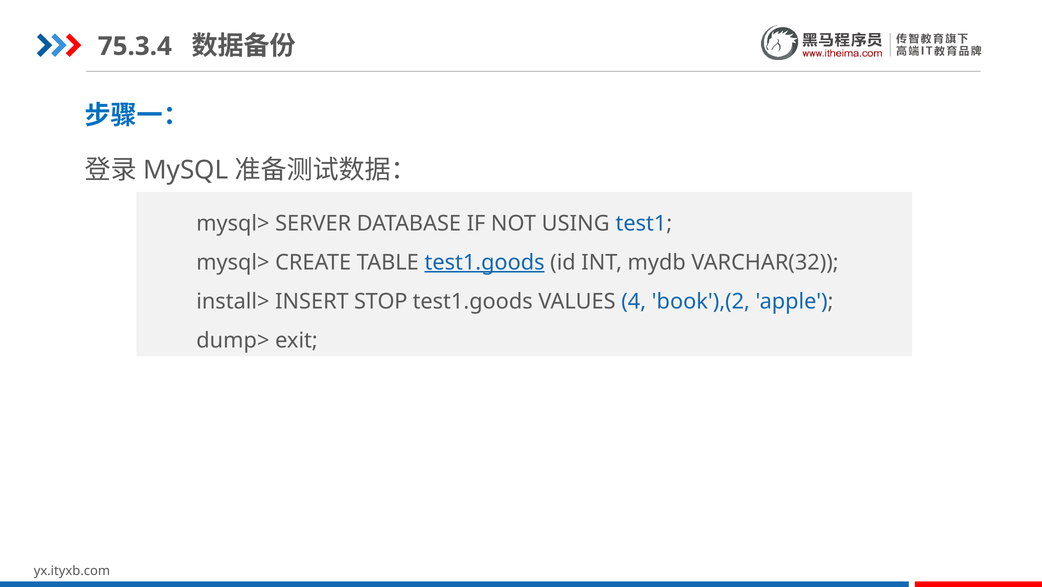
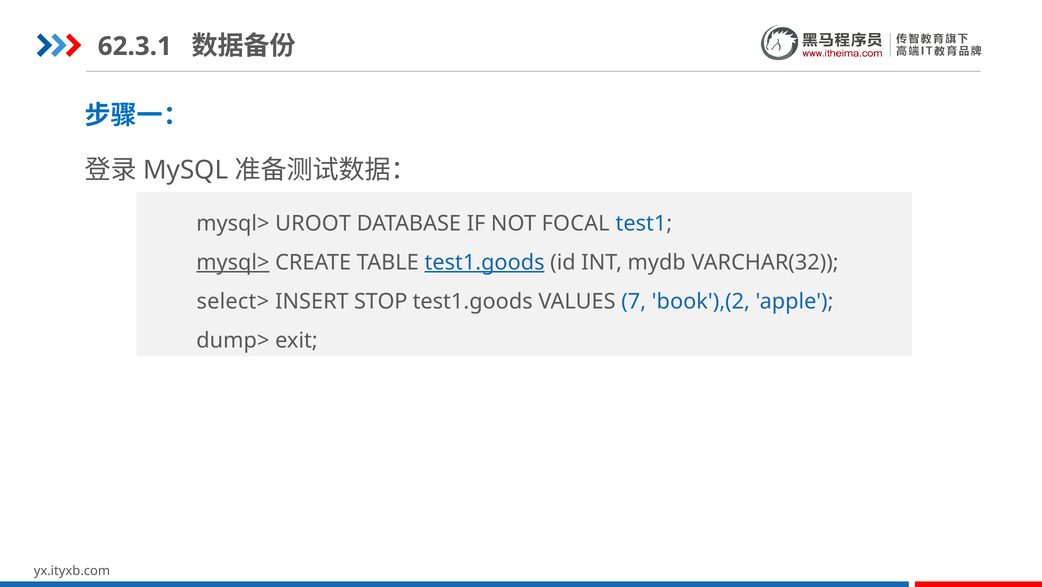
75.3.4: 75.3.4 -> 62.3.1 (135, 46)
SERVER: SERVER -> UROOT (313, 223)
USING: USING -> FOCAL (576, 223)
mysql> underline: none -> present (233, 262)
install>: install> -> select> (233, 301)
4: 4 -> 7 (634, 301)
